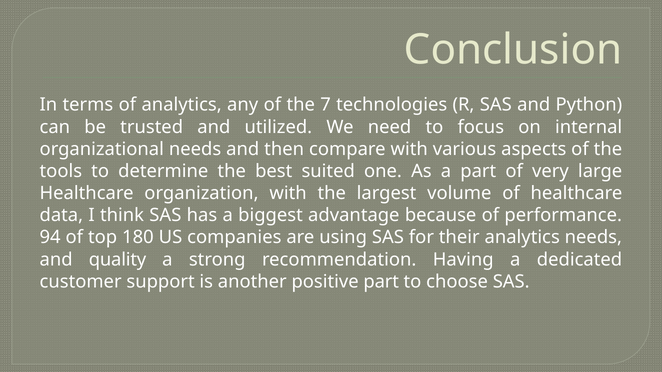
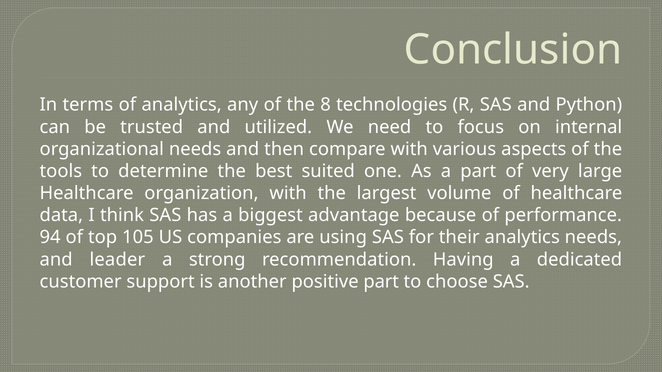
7: 7 -> 8 (326, 105)
180: 180 -> 105 (138, 238)
quality: quality -> leader (117, 260)
